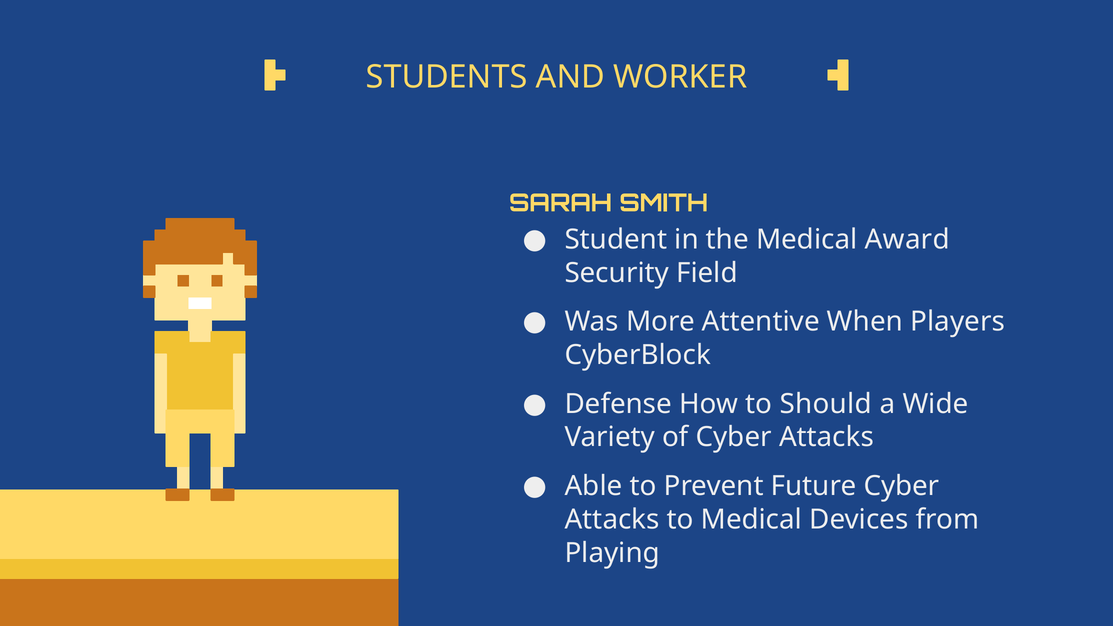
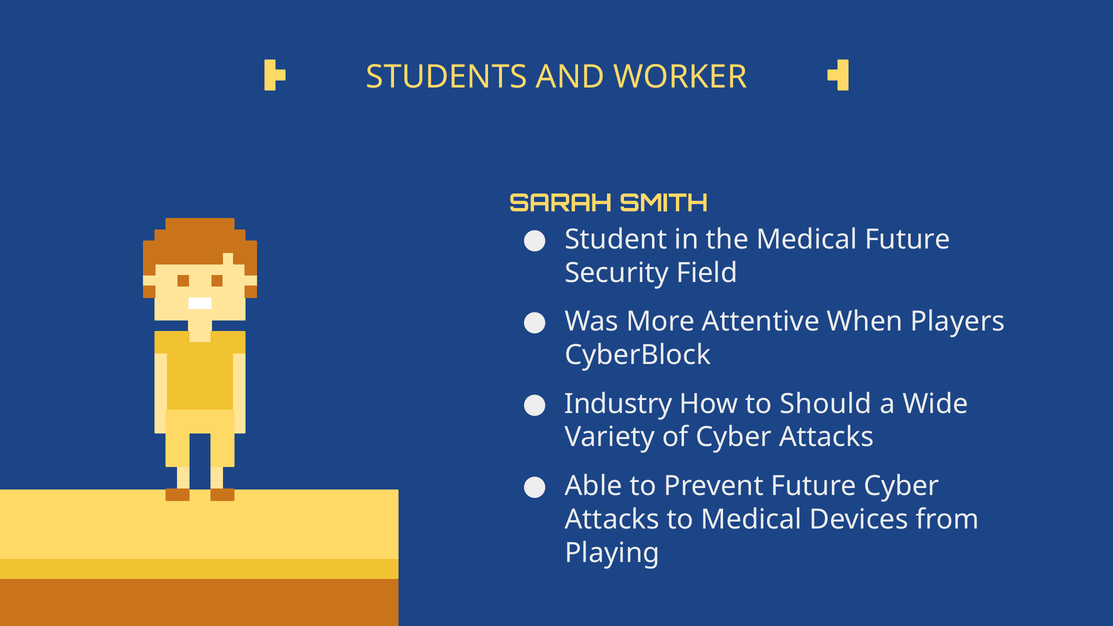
Medical Award: Award -> Future (907, 239)
Defense: Defense -> Industry (618, 404)
